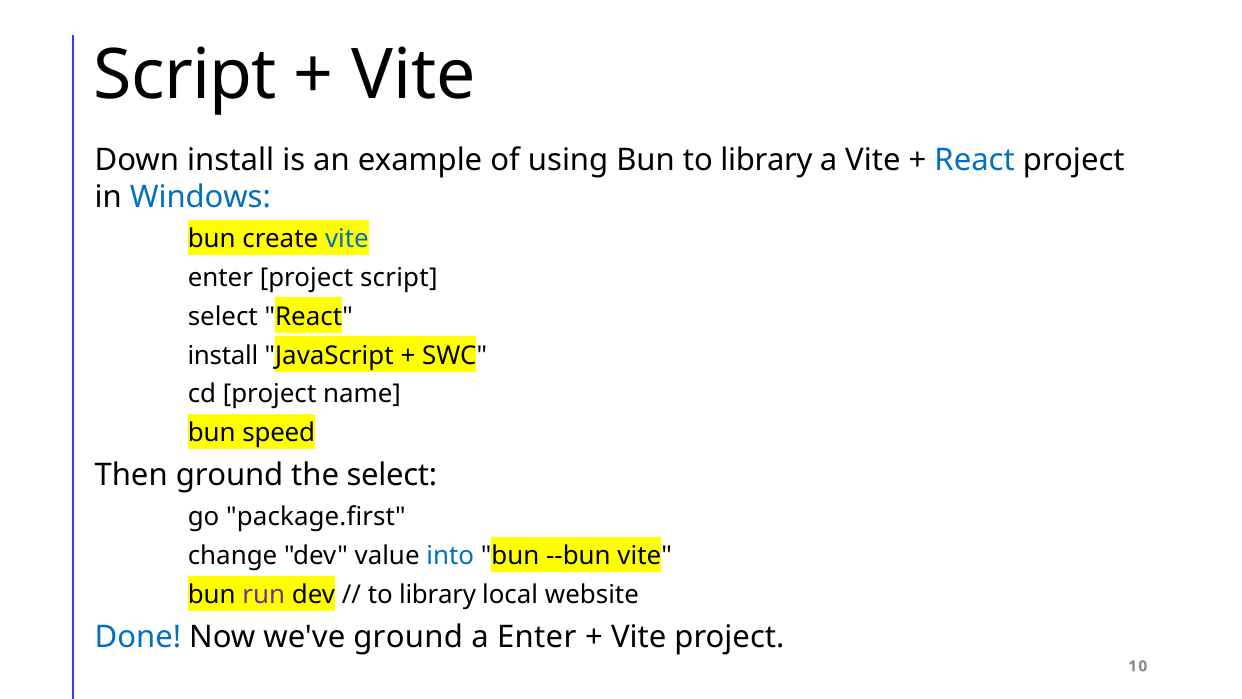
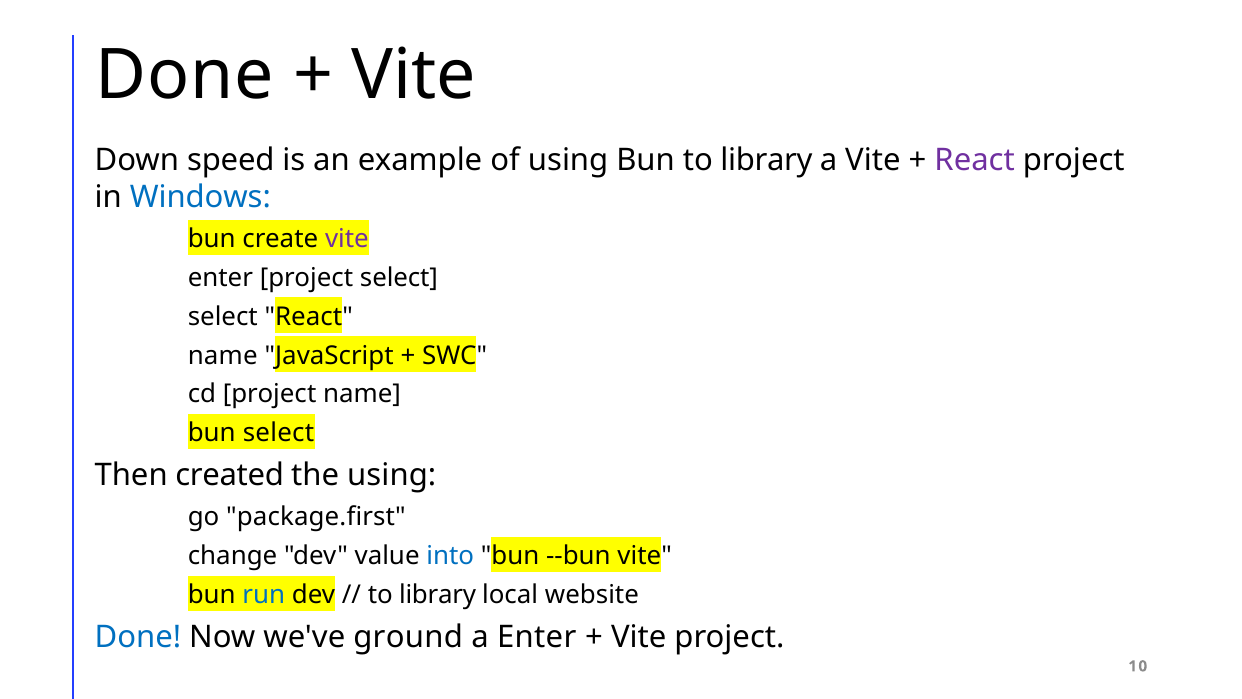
Script: Script -> Done (185, 75)
Down install: install -> speed (231, 160)
React colour: blue -> purple (975, 160)
vite colour: blue -> purple (347, 239)
project script: script -> select (399, 278)
install: install -> name (223, 355)
bun speed: speed -> select (278, 433)
Then ground: ground -> created (230, 475)
the select: select -> using (392, 475)
run colour: purple -> blue (264, 595)
